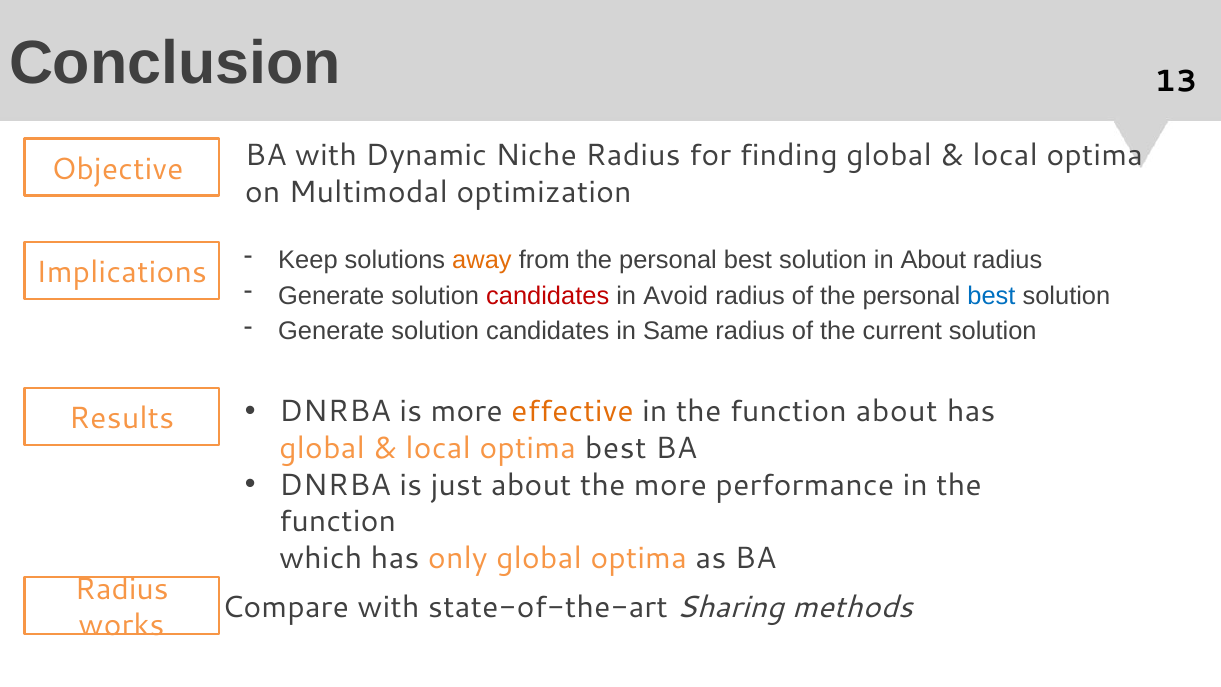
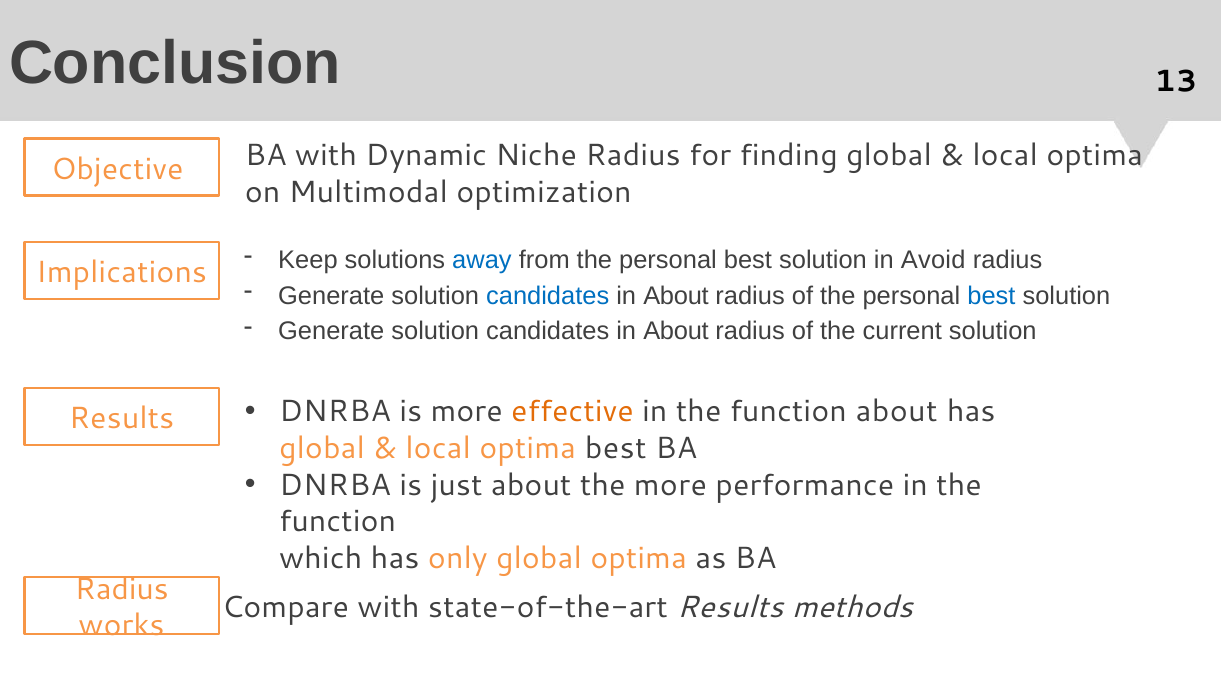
away colour: orange -> blue (482, 260)
in About: About -> Avoid (933, 260)
candidates colour: red -> blue (548, 296)
Avoid: Avoid -> About (676, 296)
Same: Same -> About (676, 331)
state-of-the-art Sharing: Sharing -> Results (730, 607)
